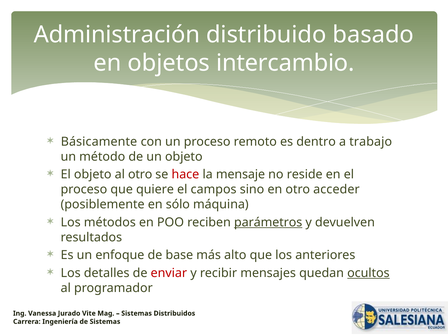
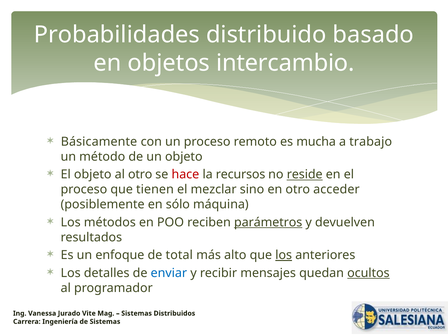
Administración: Administración -> Probabilidades (117, 35)
dentro: dentro -> mucha (316, 142)
mensaje: mensaje -> recursos (241, 175)
reside underline: none -> present (305, 175)
quiere: quiere -> tienen (155, 189)
campos: campos -> mezclar (214, 189)
base: base -> total (179, 255)
los underline: none -> present (284, 255)
enviar colour: red -> blue (169, 273)
